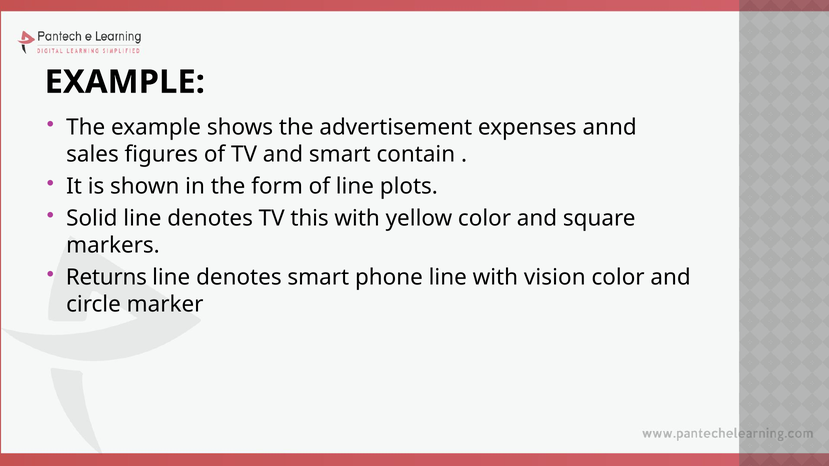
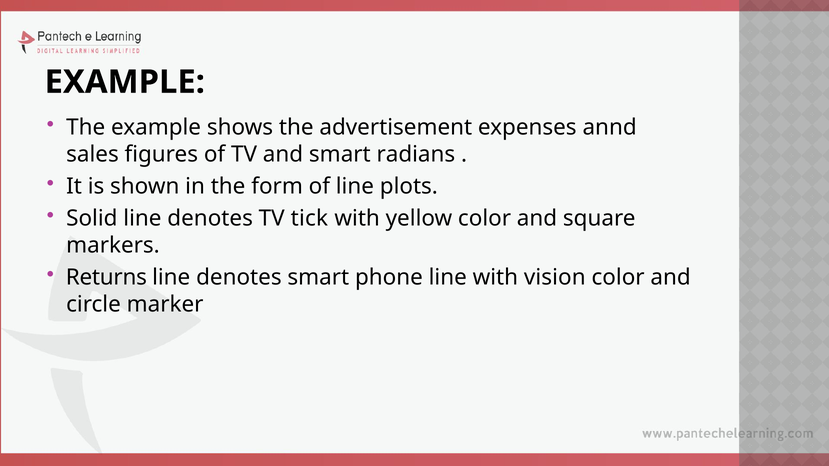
contain: contain -> radians (416, 154)
this: this -> tick (309, 219)
